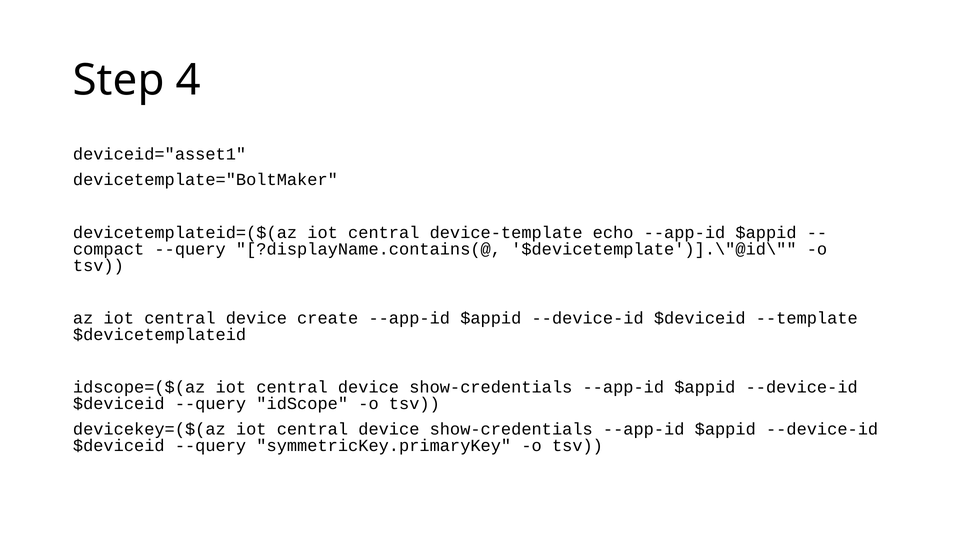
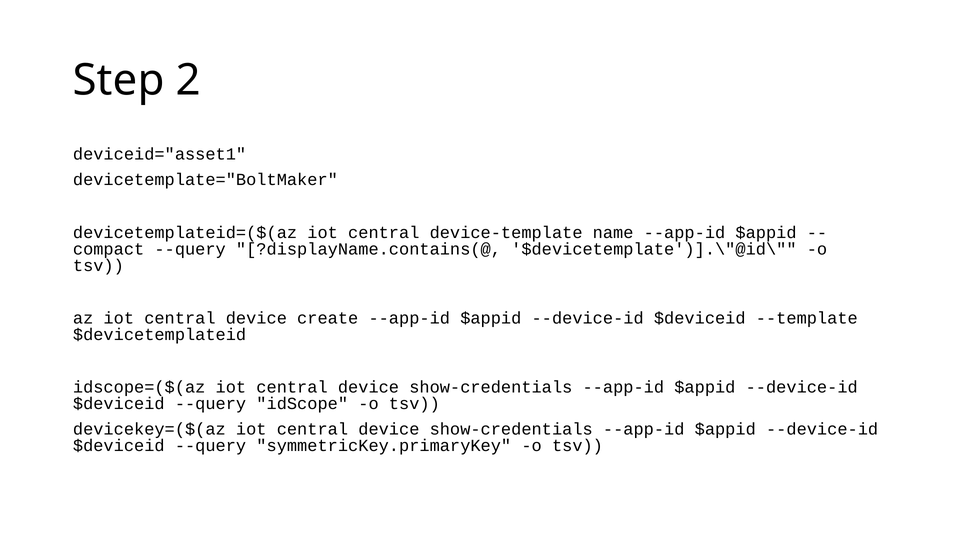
4: 4 -> 2 (189, 80)
echo: echo -> name (613, 233)
